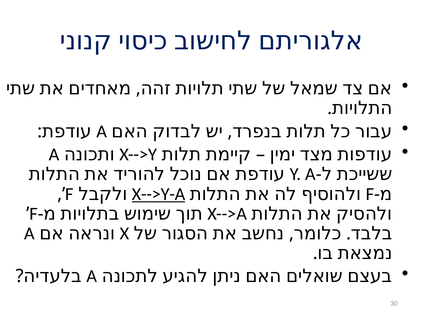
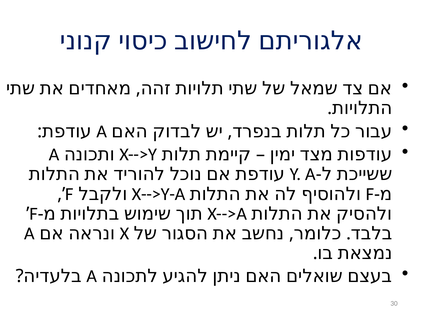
X-->Y-A underline: present -> none (159, 194)
